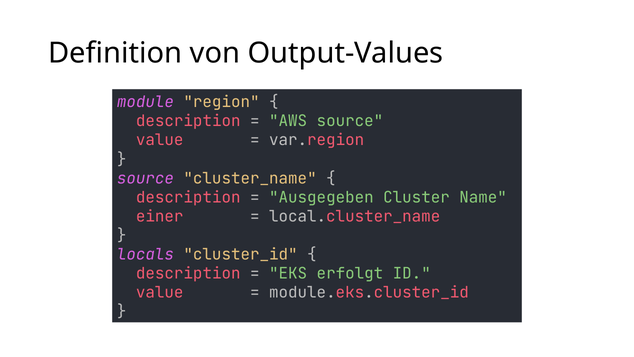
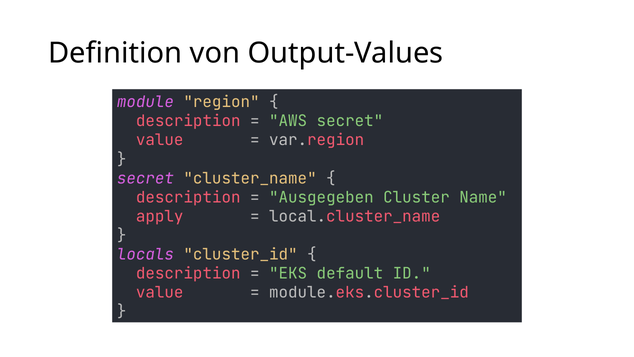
AWS source: source -> secret (350, 121)
source: source -> secret (145, 178)
einer: einer -> apply (160, 216)
erfolgt: erfolgt -> default (350, 273)
